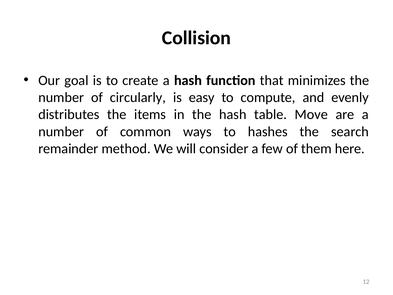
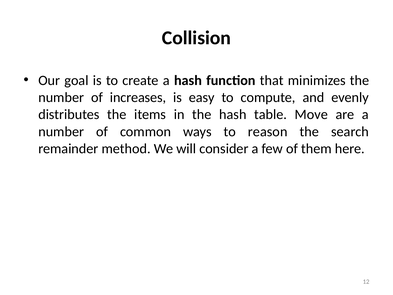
circularly: circularly -> increases (138, 97)
hashes: hashes -> reason (268, 131)
